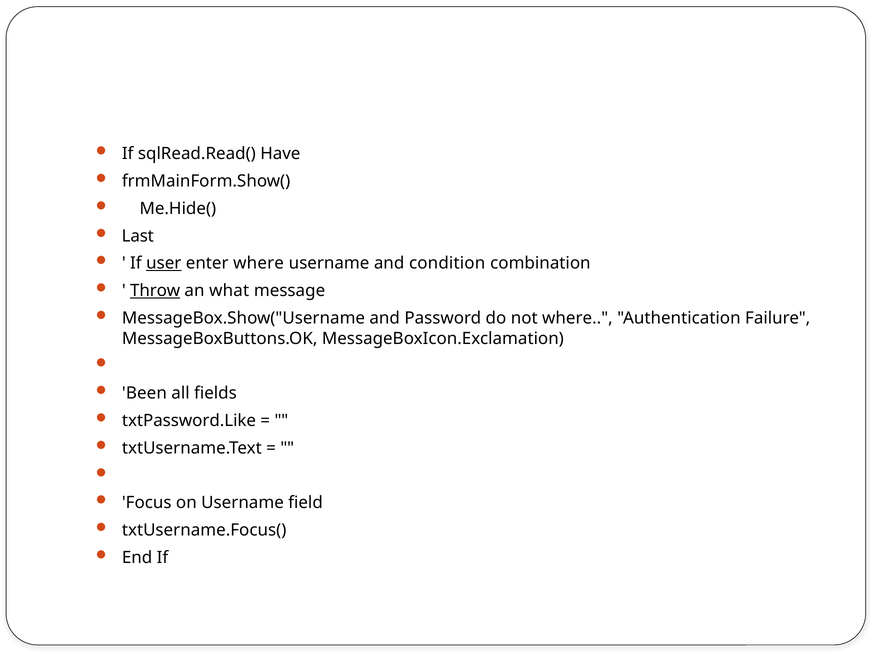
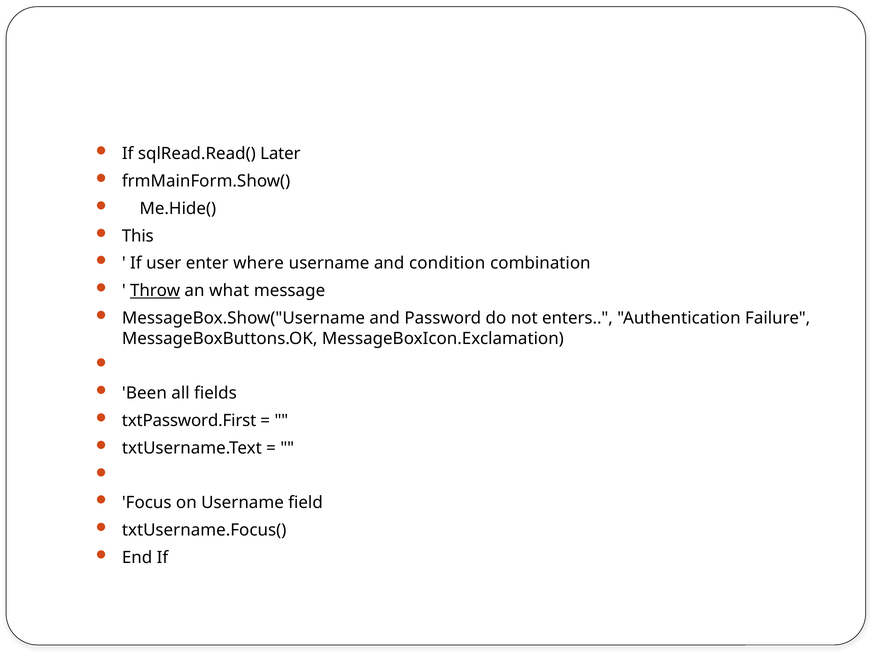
Have: Have -> Later (280, 154)
Last: Last -> This (138, 236)
user underline: present -> none (164, 263)
not where: where -> enters (577, 318)
txtPassword.Like: txtPassword.Like -> txtPassword.First (189, 421)
